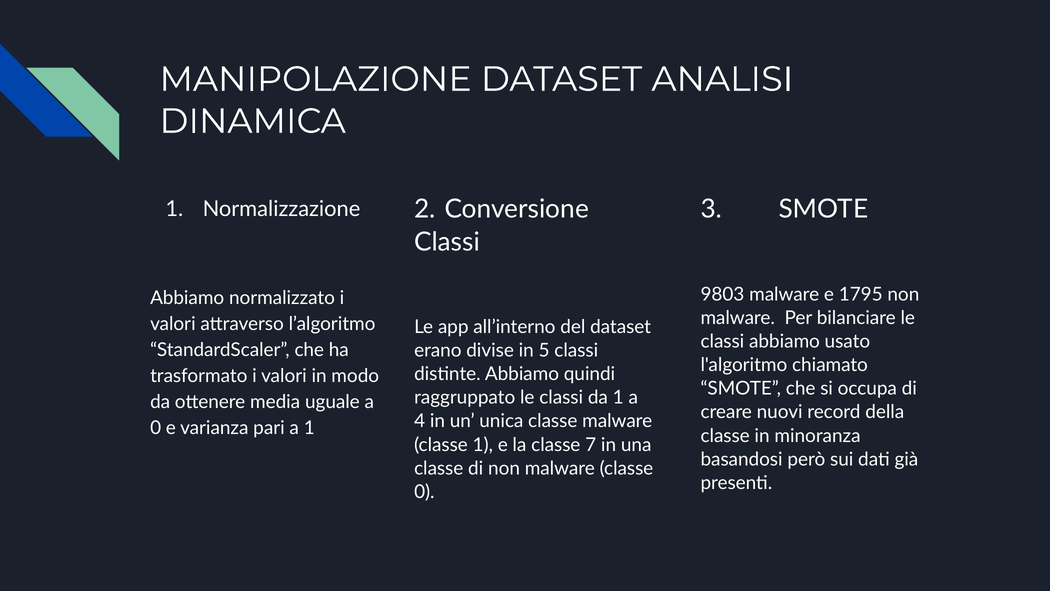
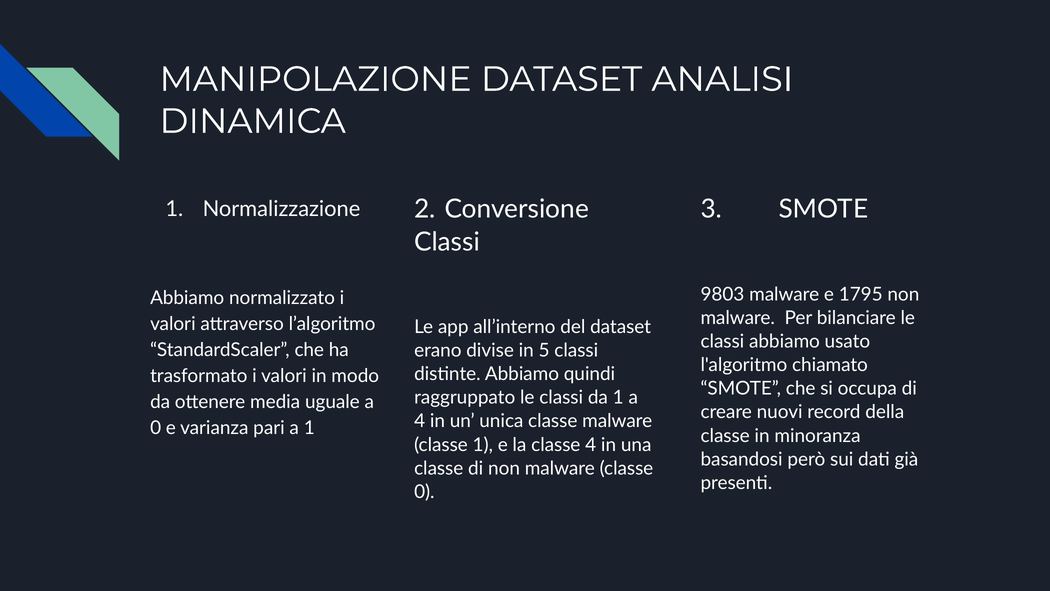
classe 7: 7 -> 4 (591, 445)
